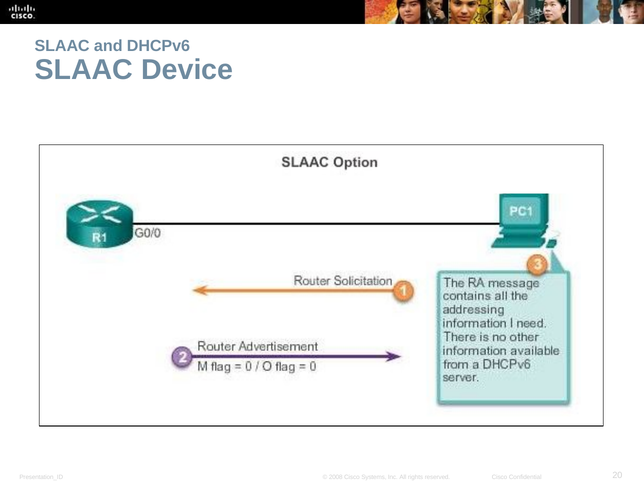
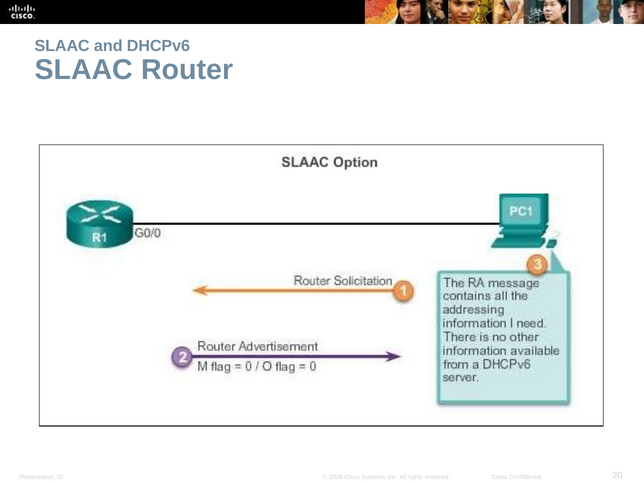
Device: Device -> Router (187, 70)
